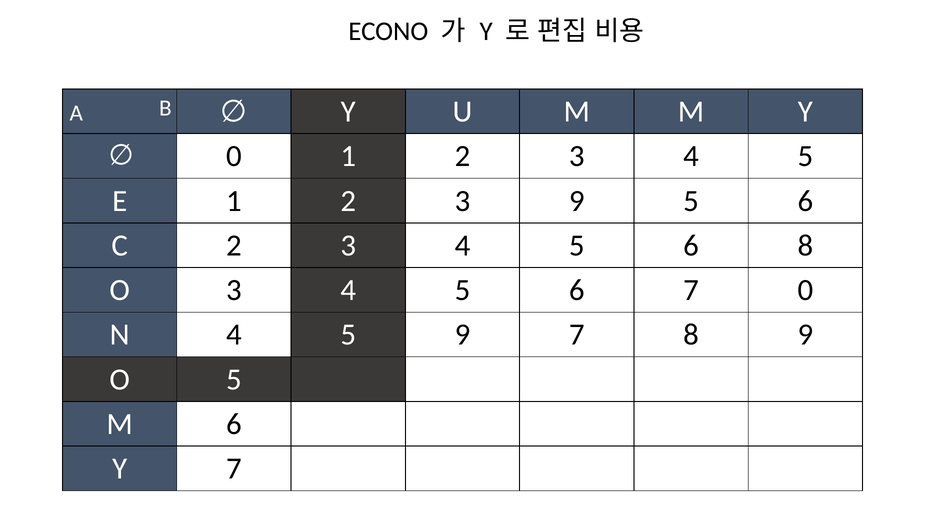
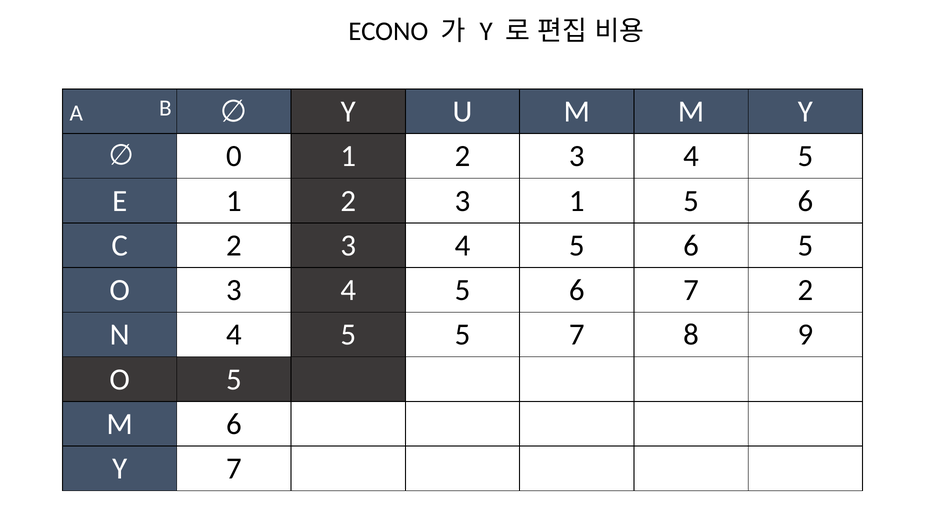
3 9: 9 -> 1 (577, 201)
6 8: 8 -> 5 (805, 246)
7 0: 0 -> 2 (805, 290)
5 9: 9 -> 5 (462, 335)
